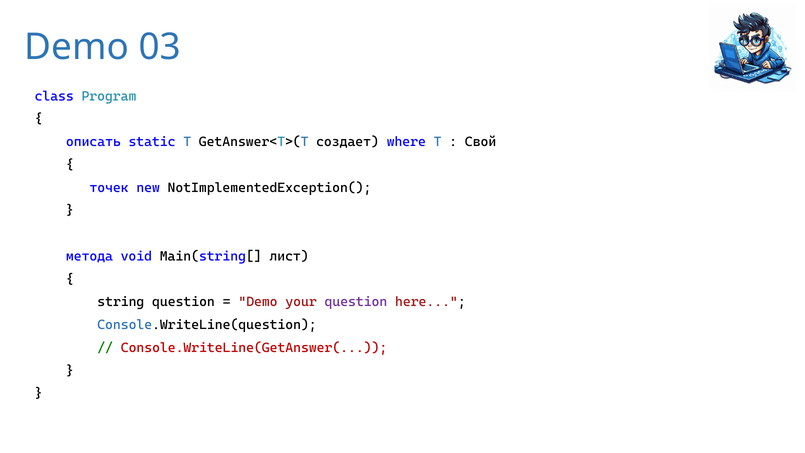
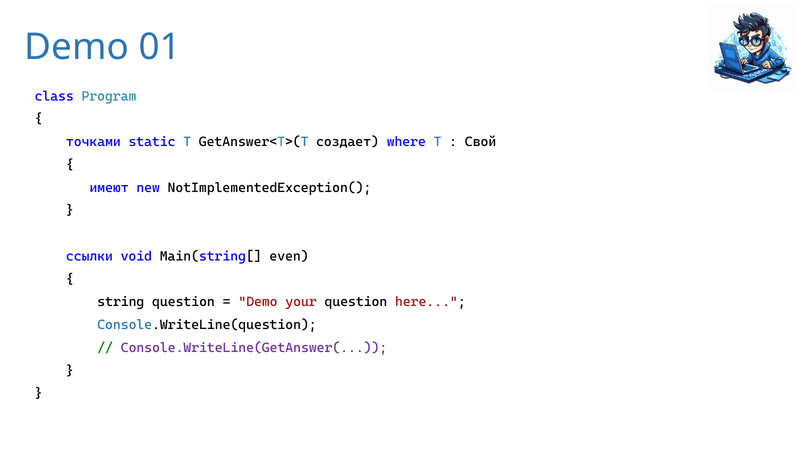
03: 03 -> 01 (160, 47)
описать: описать -> точками (93, 142)
точек: точек -> имеют (109, 188)
метода: метода -> ссылки (89, 256)
лист: лист -> even (289, 256)
question colour: purple -> black (356, 302)
Console.WriteLine(GetAnswer( colour: red -> purple (254, 348)
